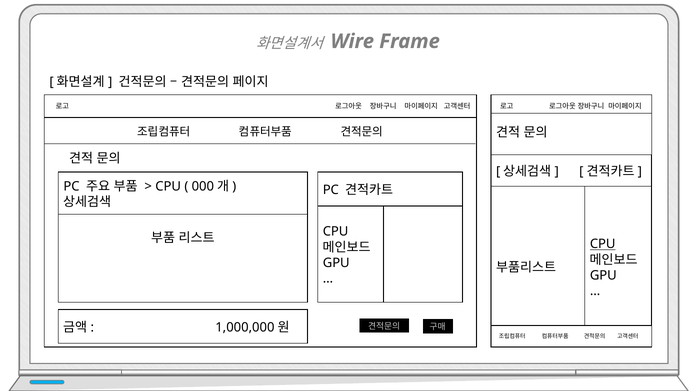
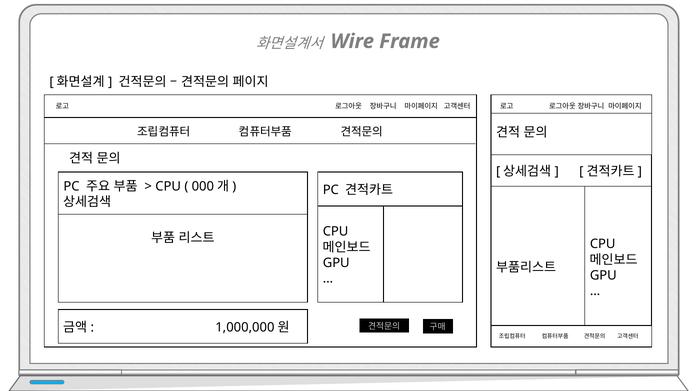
CPU underline: present -> none (603, 244)
